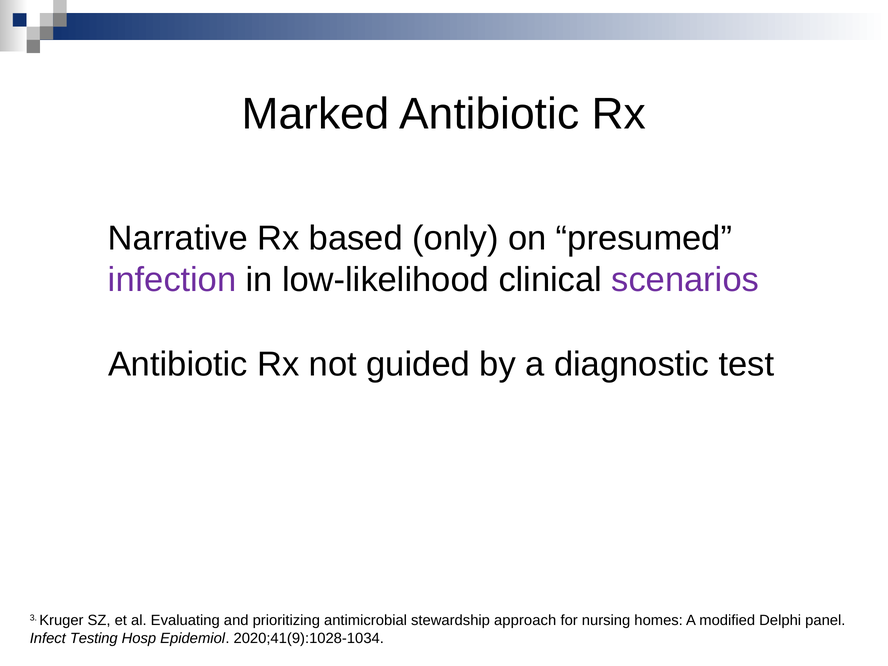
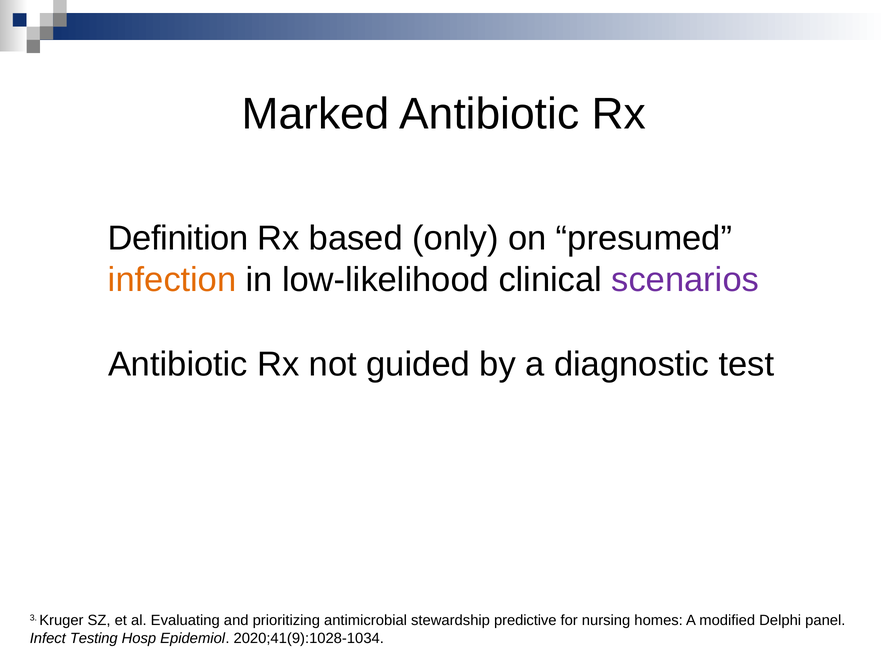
Narrative: Narrative -> Definition (178, 238)
infection colour: purple -> orange (172, 280)
approach: approach -> predictive (525, 620)
